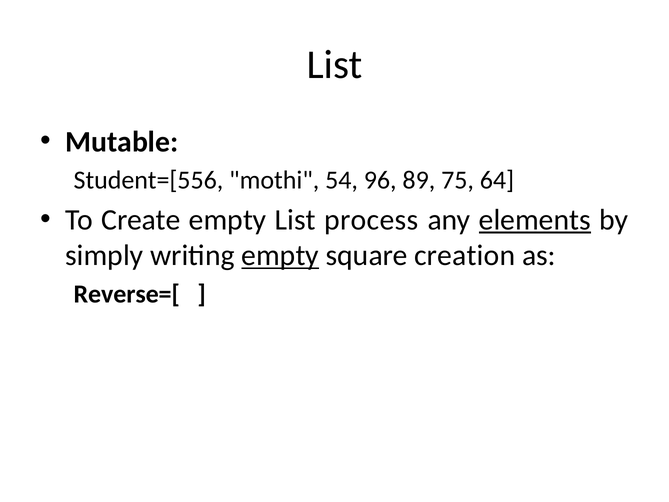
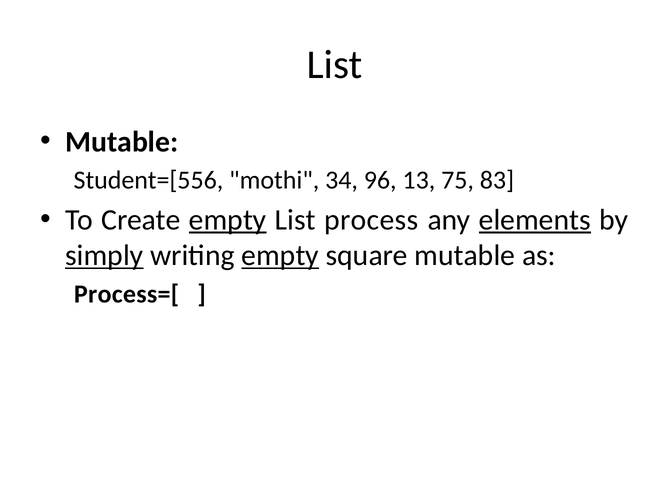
54: 54 -> 34 (342, 180)
89: 89 -> 13 (419, 180)
64: 64 -> 83 (497, 180)
empty underline: none -> present (228, 220)
simply underline: none -> present (104, 255)
square creation: creation -> mutable (465, 255)
Reverse=[: Reverse=[ -> Process=[ (127, 294)
